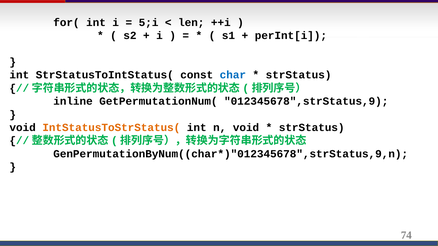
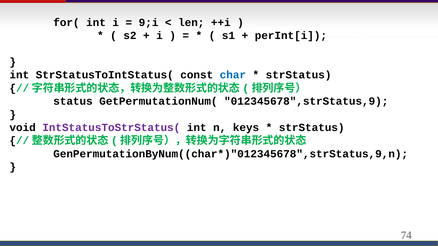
5;i: 5;i -> 9;i (149, 23)
inline: inline -> status (73, 101)
IntStatusToStrStatus( colour: orange -> purple (111, 128)
n void: void -> keys (246, 128)
